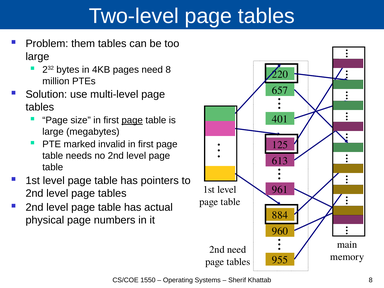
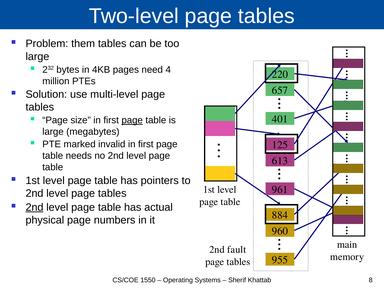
need 8: 8 -> 4 (168, 70)
2nd underline: none -> present (34, 207)
2nd need: need -> fault (237, 250)
